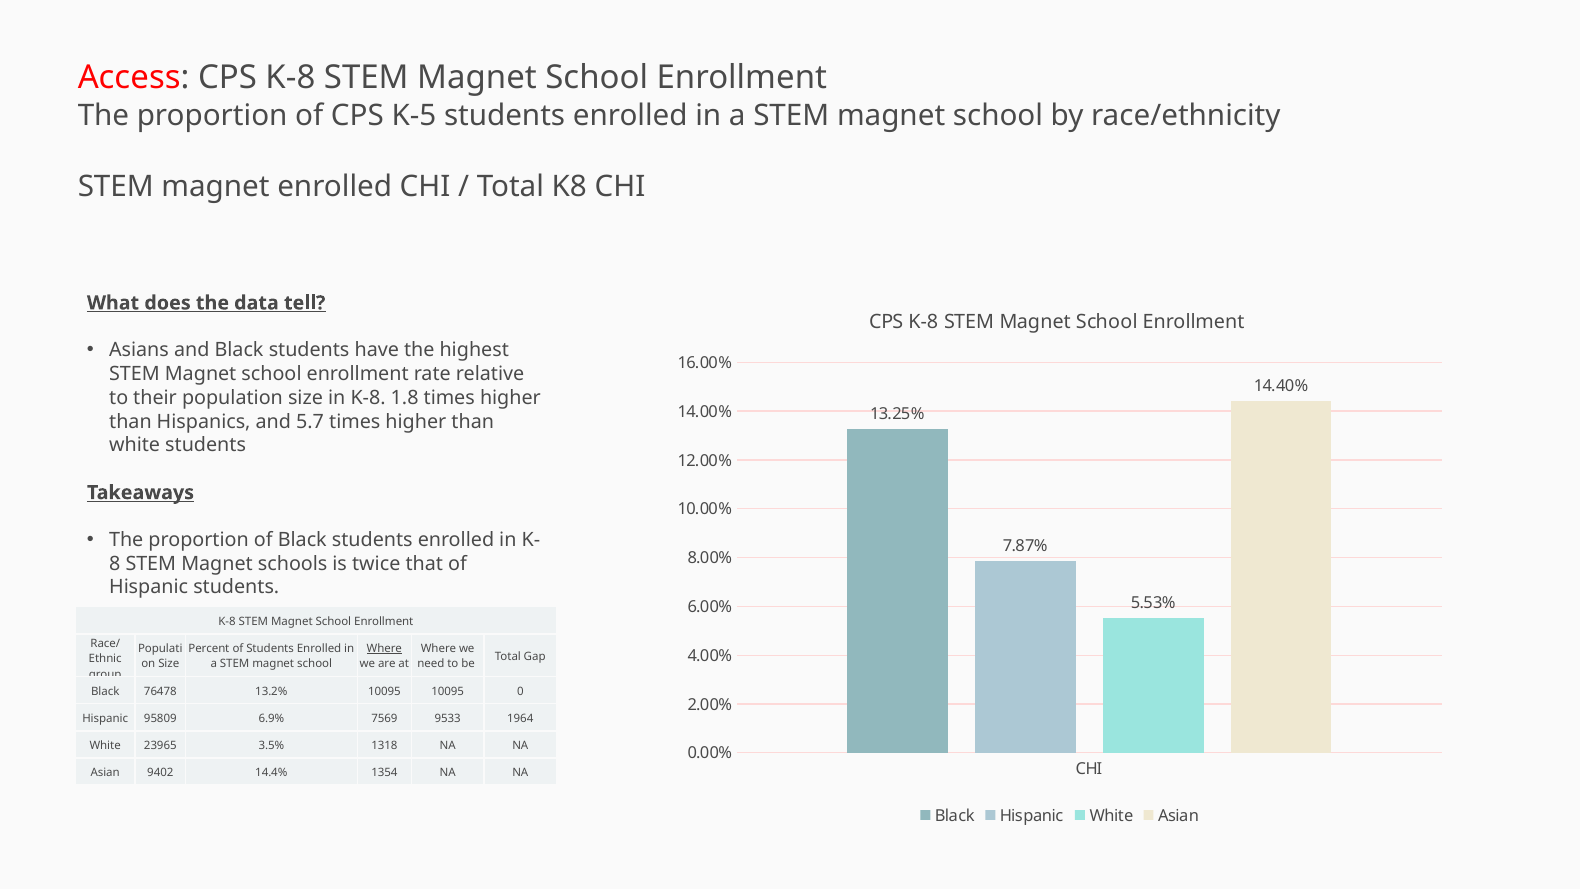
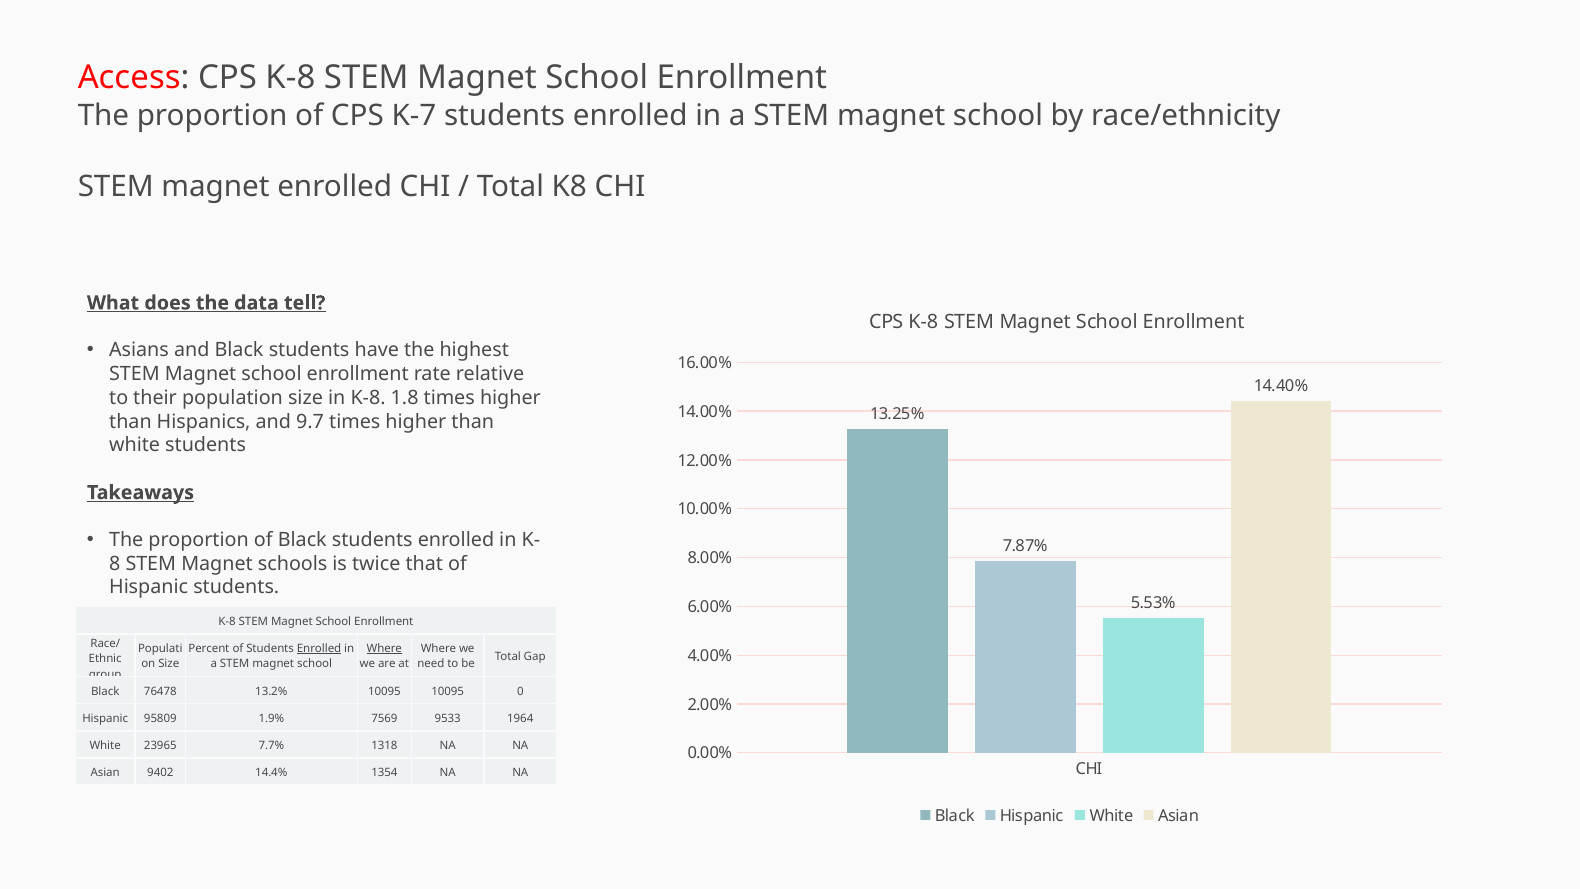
K-5: K-5 -> K-7 (414, 115)
5.7: 5.7 -> 9.7 (310, 421)
Enrolled underline: none -> present (319, 648)
6.9%: 6.9% -> 1.9% (271, 718)
3.5%: 3.5% -> 7.7% (271, 745)
